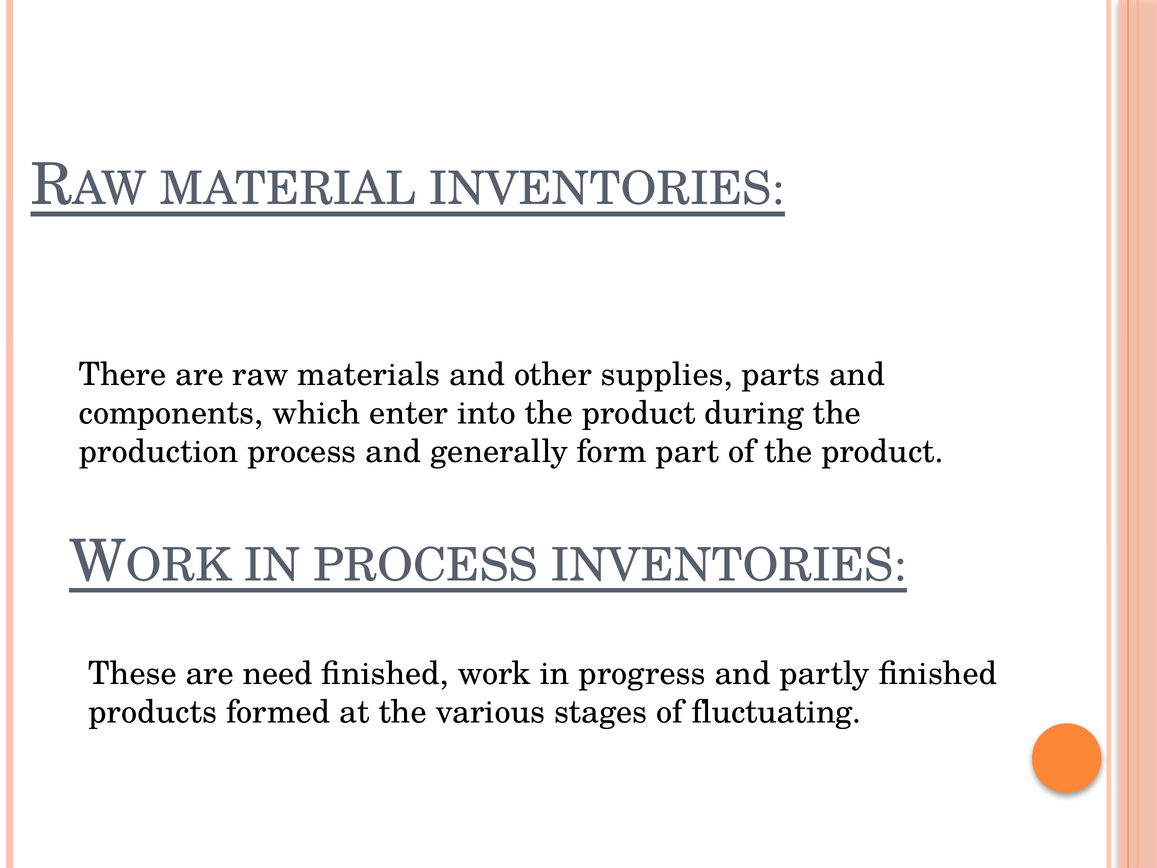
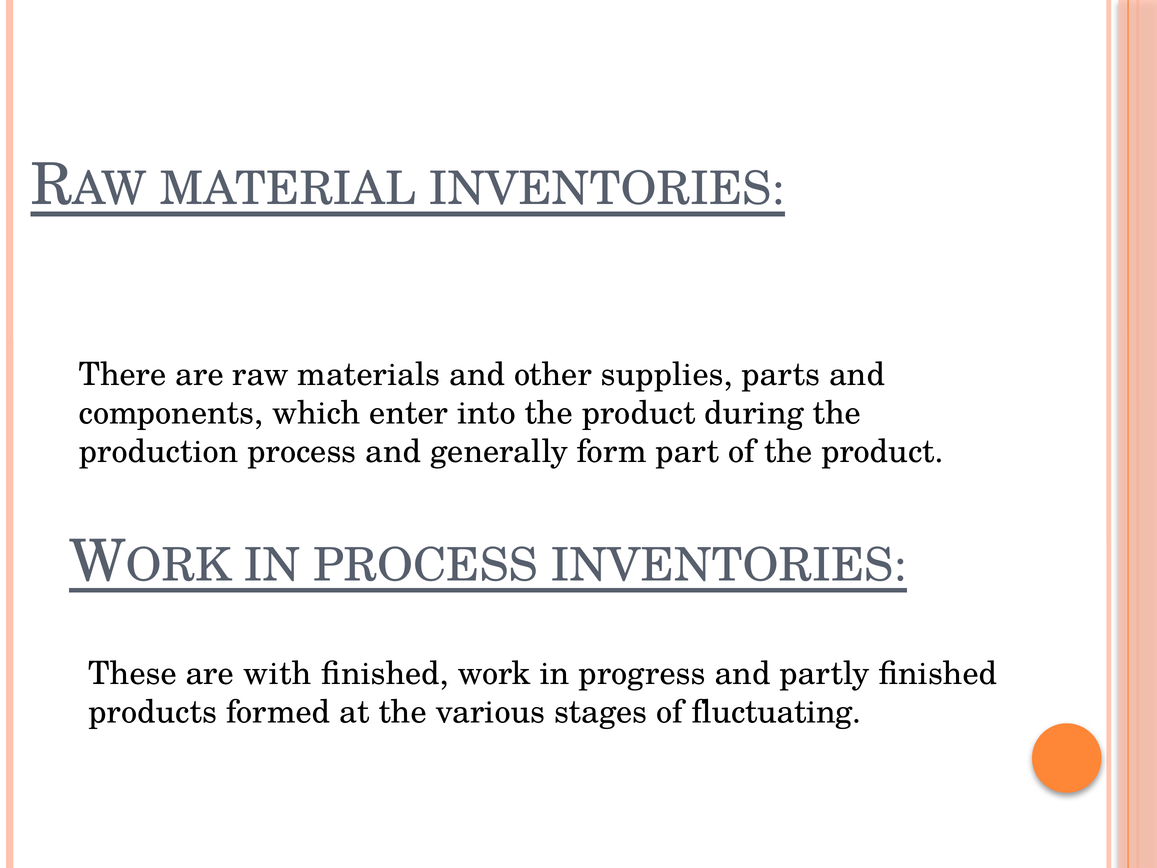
need: need -> with (277, 673)
